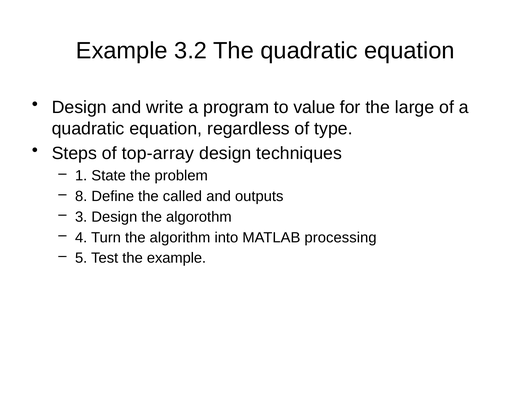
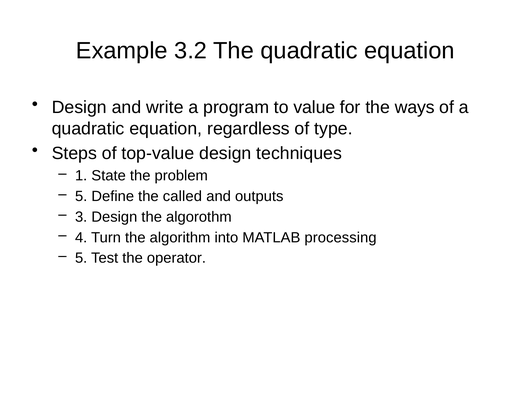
large: large -> ways (415, 107)
top-array: top-array -> top-value (158, 153)
8: 8 -> 5 (81, 196)
the example: example -> operator (176, 258)
